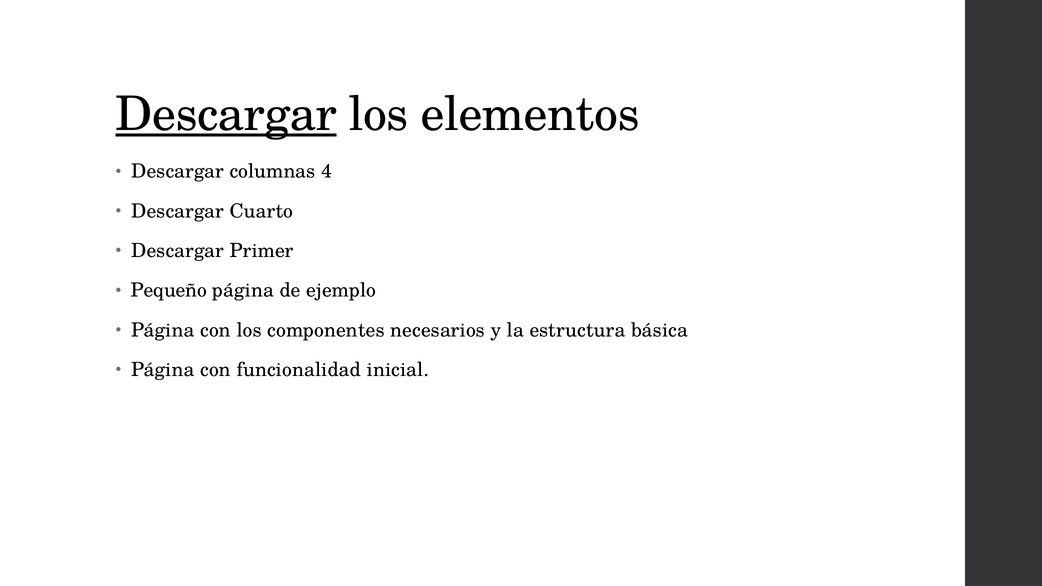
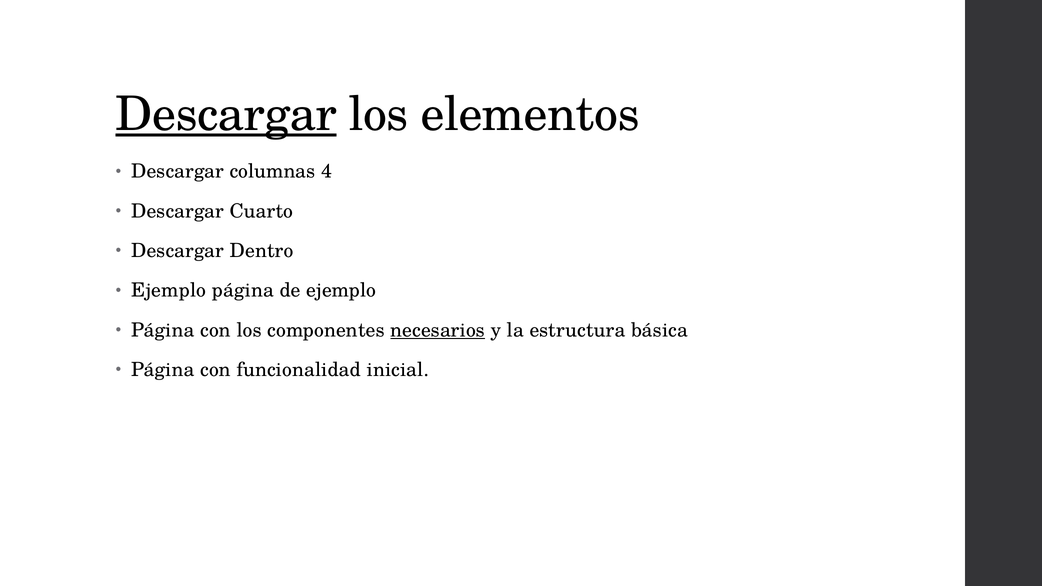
Primer: Primer -> Dentro (262, 251)
Pequeño: Pequeño -> Ejemplo (169, 291)
necesarios underline: none -> present (438, 330)
